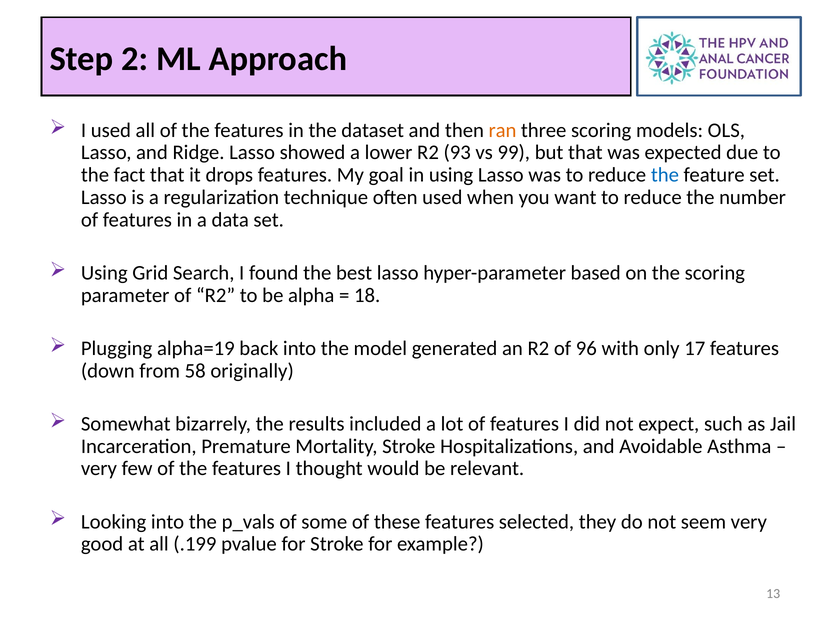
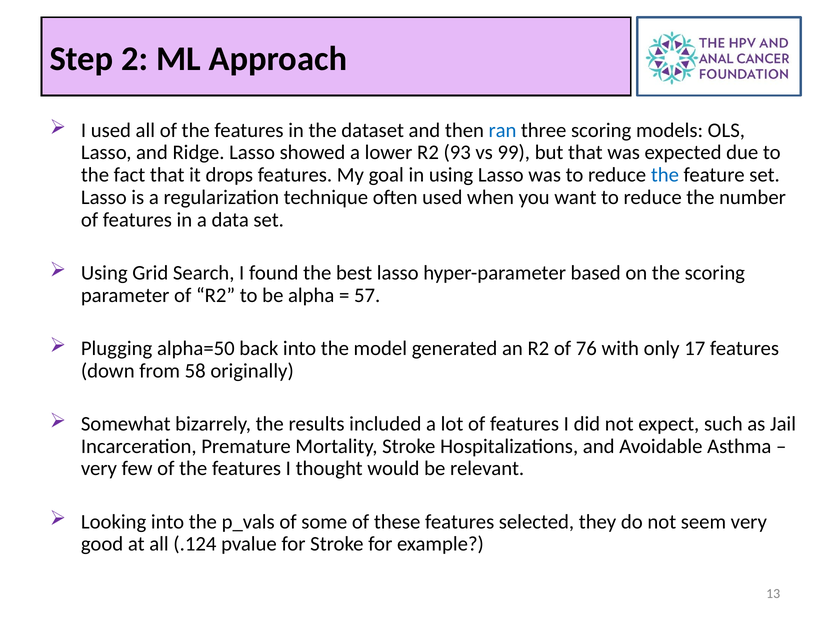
ran colour: orange -> blue (503, 130)
18: 18 -> 57 (367, 296)
alpha=19: alpha=19 -> alpha=50 (196, 349)
96: 96 -> 76 (586, 349)
.199: .199 -> .124 (195, 545)
